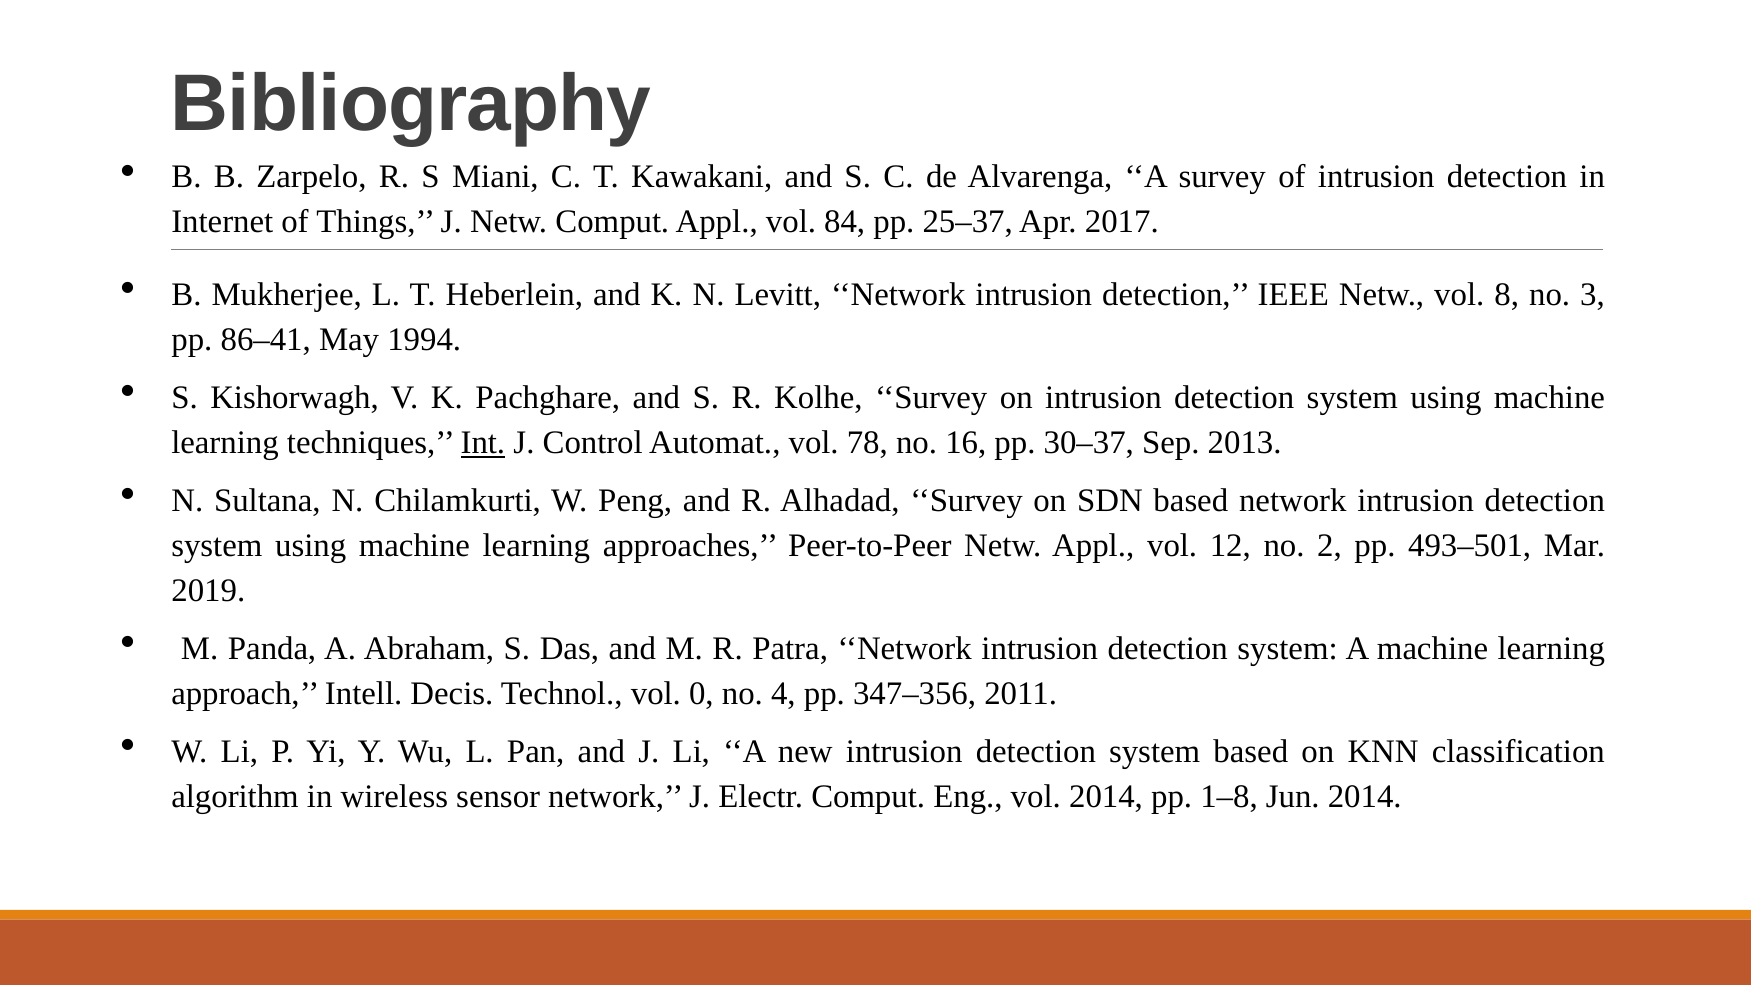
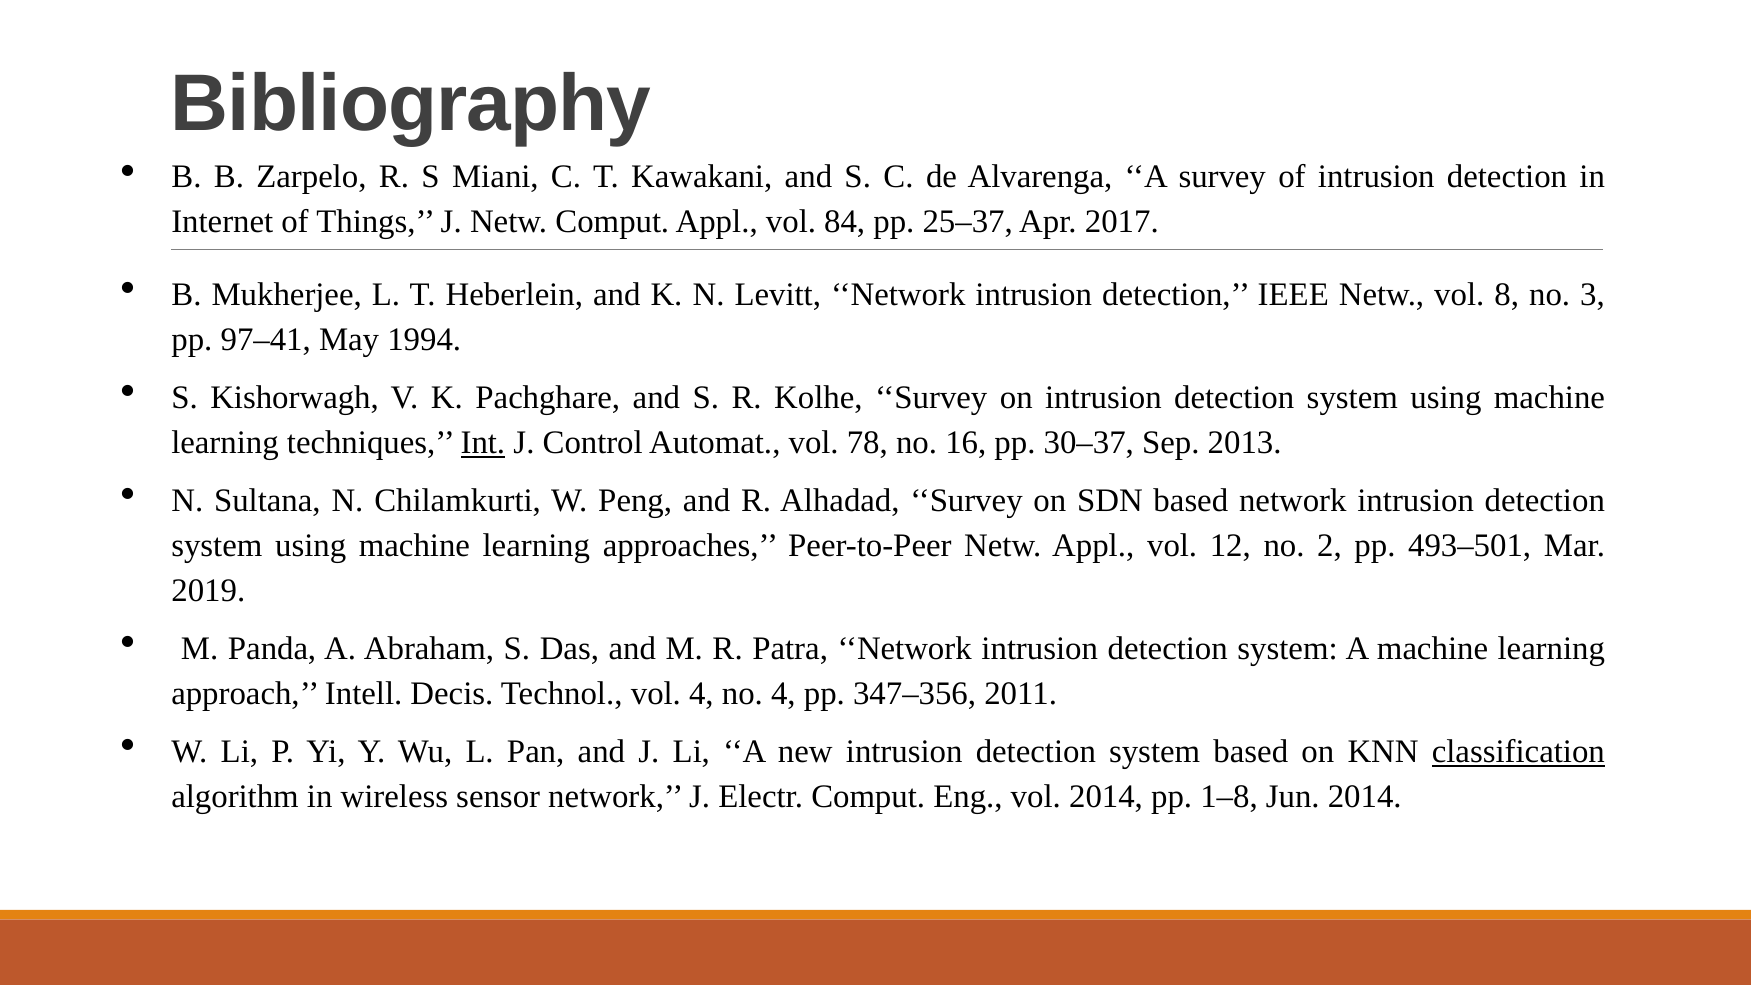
86–41: 86–41 -> 97–41 (266, 340)
vol 0: 0 -> 4 (701, 694)
classification underline: none -> present (1518, 752)
